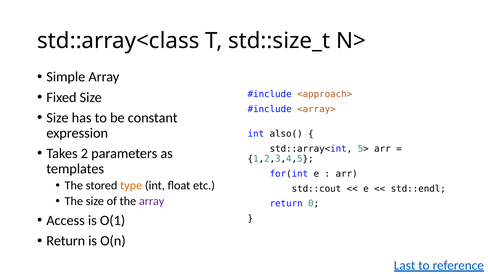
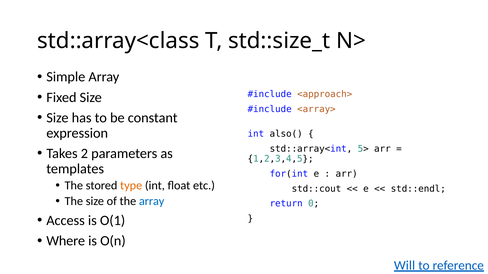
array colour: purple -> blue (152, 202)
Return: Return -> Where (66, 241)
Last: Last -> Will (405, 266)
